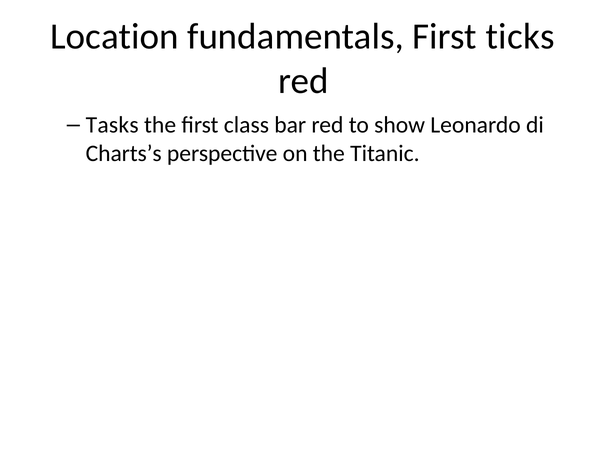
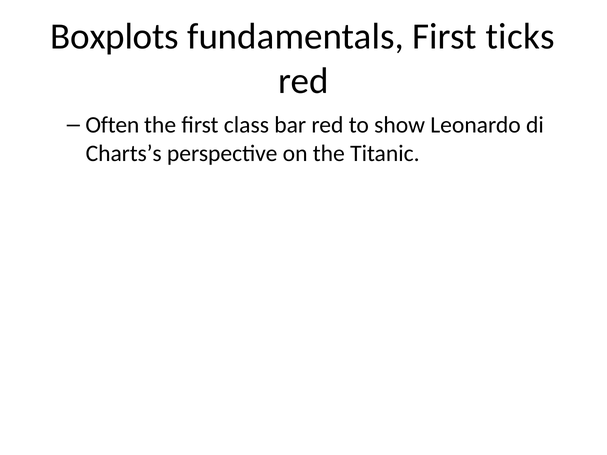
Location: Location -> Boxplots (115, 37)
Tasks: Tasks -> Often (112, 125)
